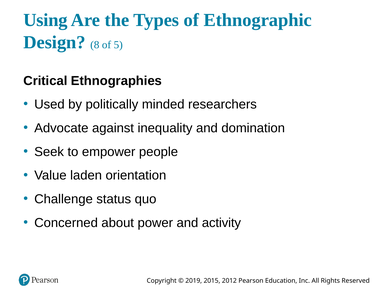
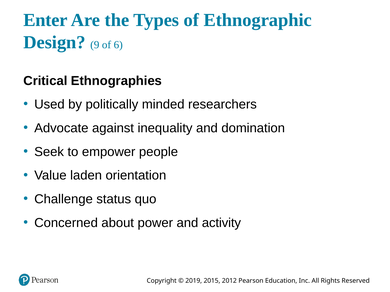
Using: Using -> Enter (45, 20)
8: 8 -> 9 (95, 45)
5: 5 -> 6 (118, 45)
